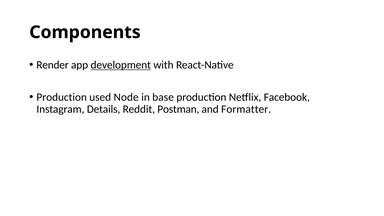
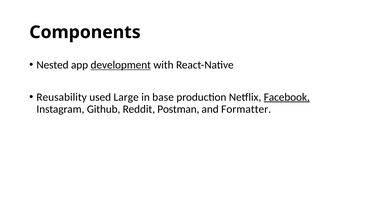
Render: Render -> Nested (53, 65)
Production: Production -> Reusability (62, 97)
Node: Node -> Large (126, 97)
Facebook underline: none -> present (287, 97)
Details: Details -> Github (104, 109)
